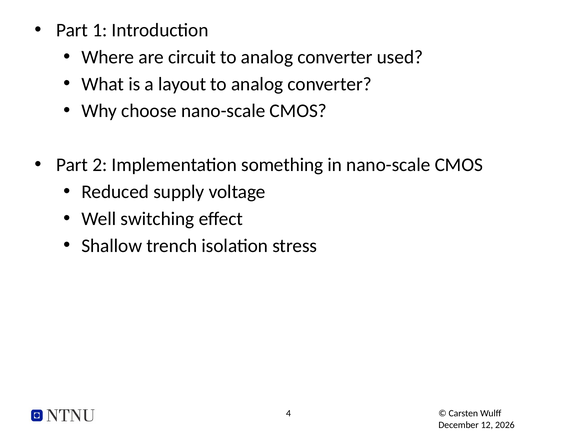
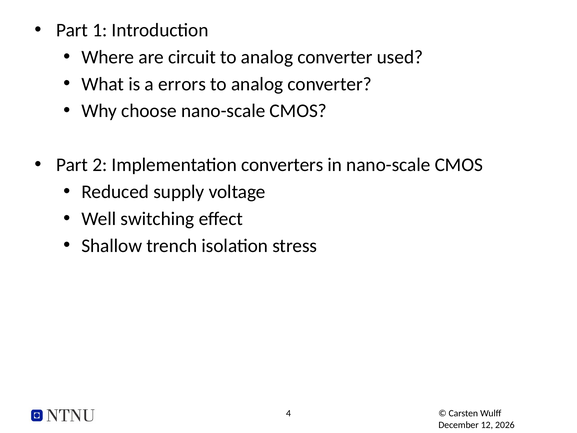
layout: layout -> errors (182, 84)
something: something -> converters (282, 165)
